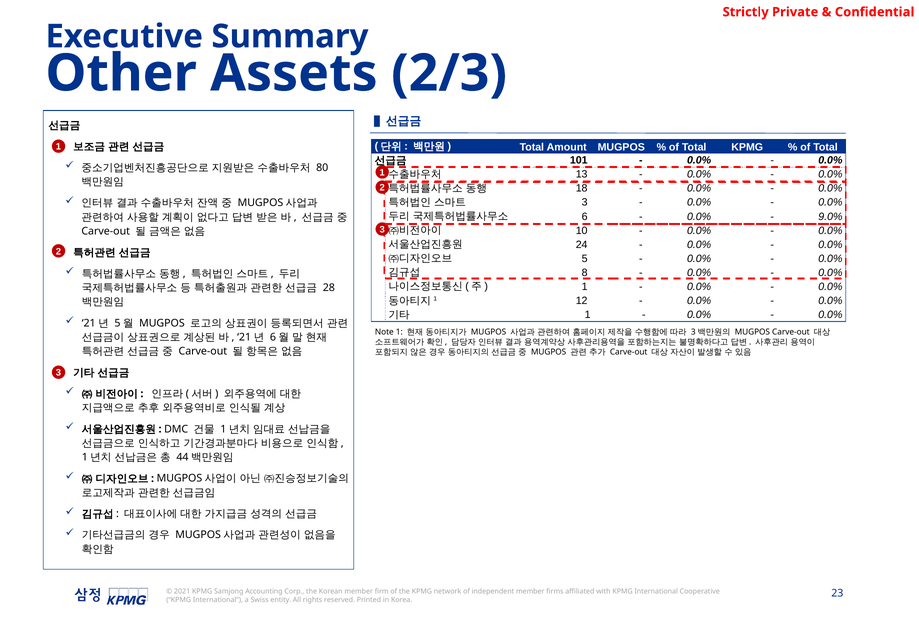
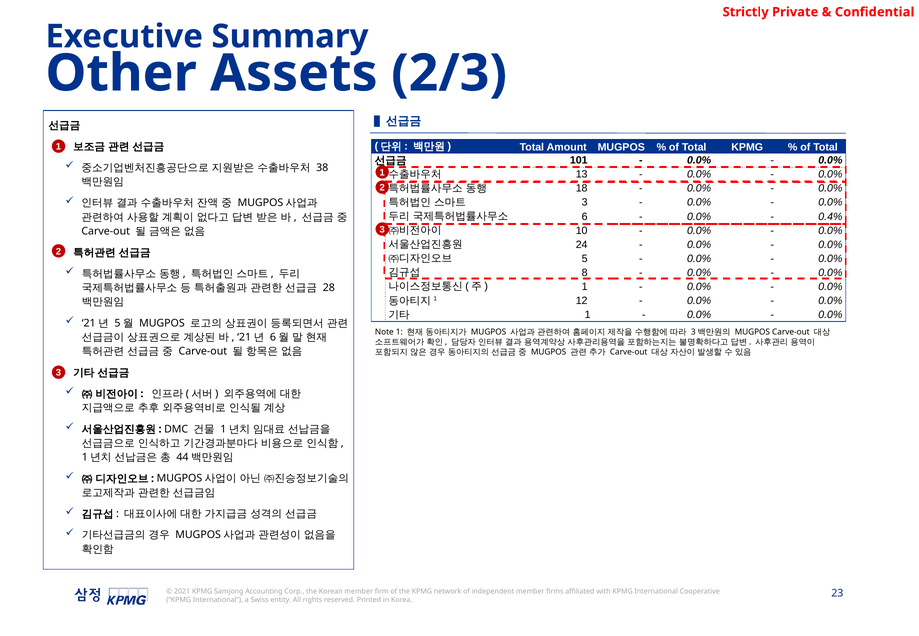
80: 80 -> 38 (322, 168)
9.0%: 9.0% -> 0.4% (830, 217)
